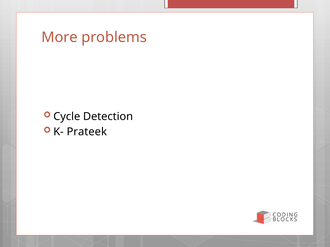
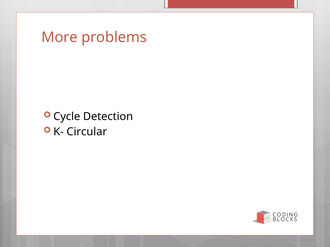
Prateek: Prateek -> Circular (87, 132)
